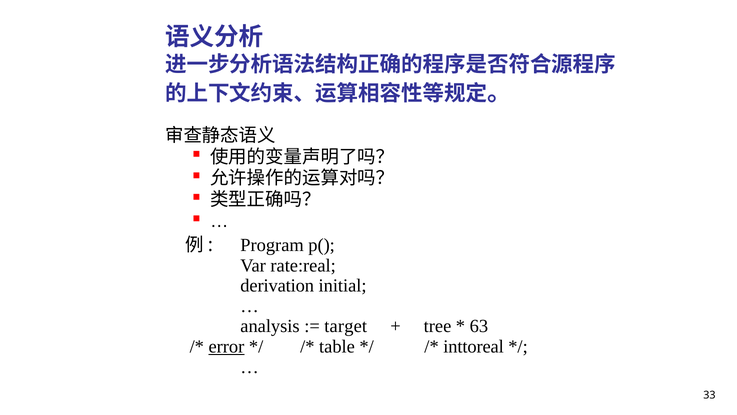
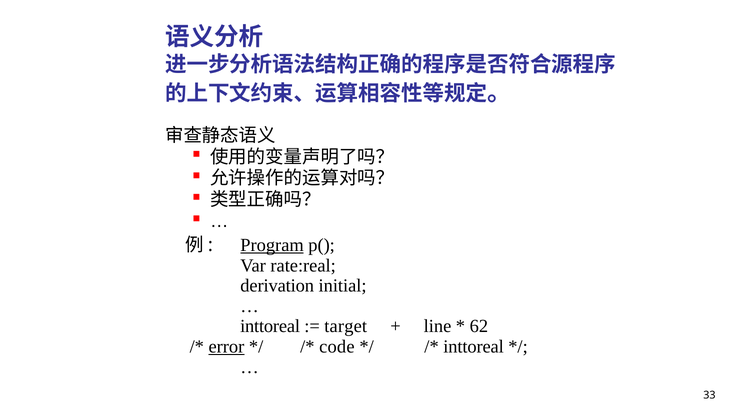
Program underline: none -> present (272, 245)
analysis: analysis -> inttoreal (270, 326)
tree: tree -> line (438, 326)
63: 63 -> 62 (479, 326)
table: table -> code (337, 346)
